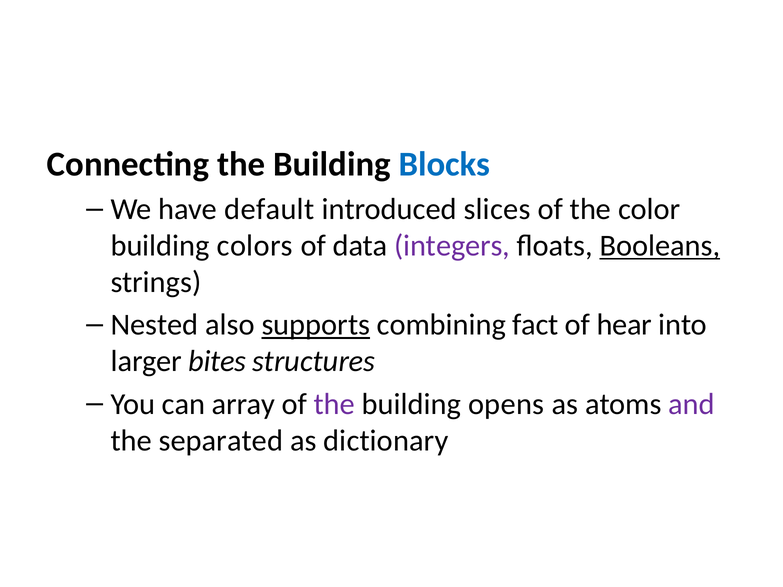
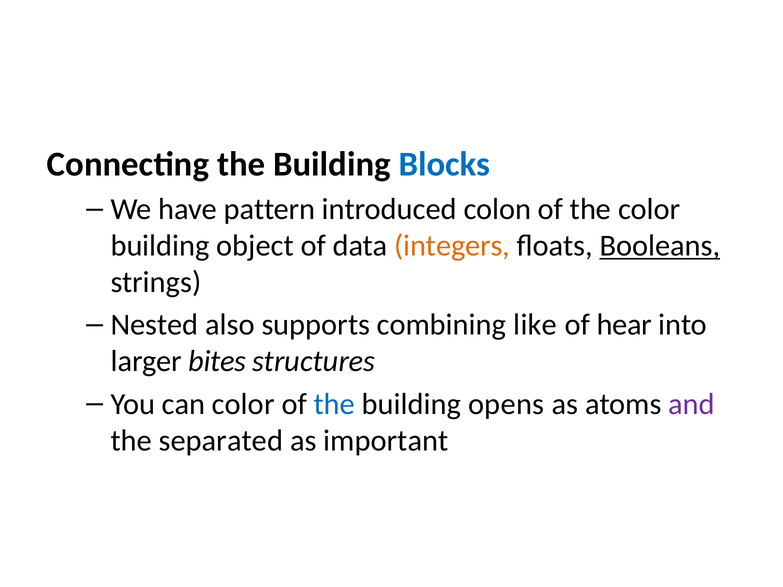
default: default -> pattern (270, 209)
slices: slices -> colon (497, 209)
colors: colors -> object (255, 246)
integers colour: purple -> orange (452, 246)
supports underline: present -> none (316, 325)
fact: fact -> like (535, 325)
can array: array -> color (243, 404)
the colour: purple -> blue (334, 404)
dictionary: dictionary -> important (386, 441)
